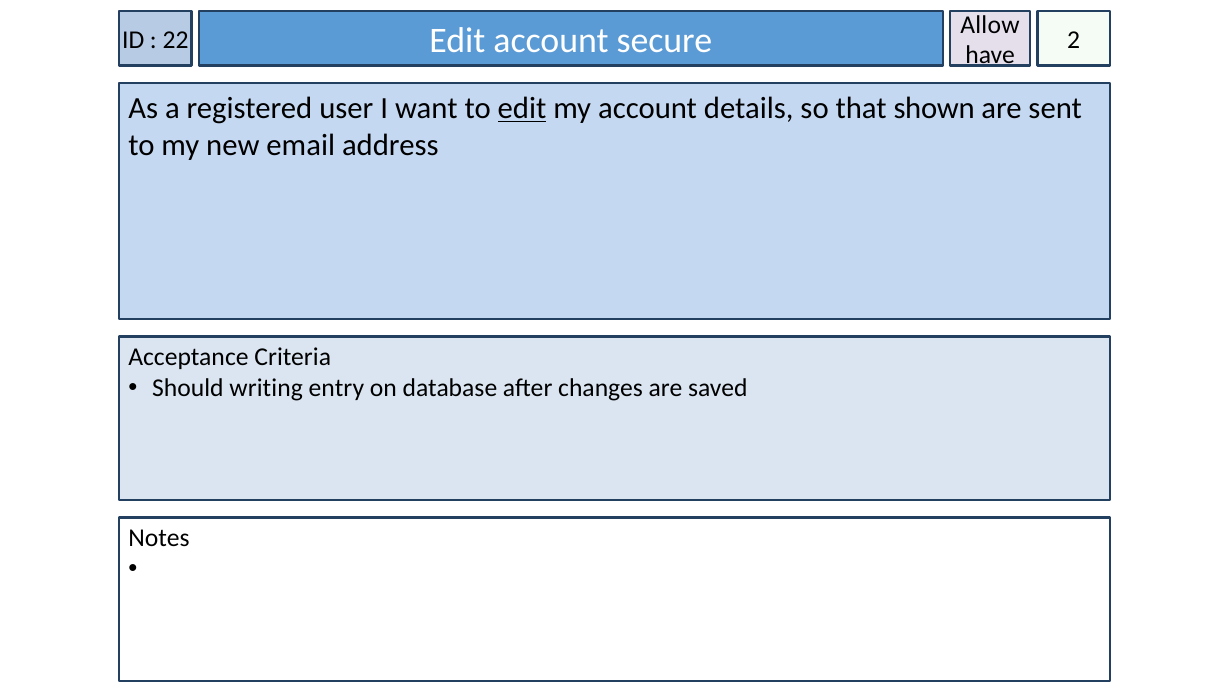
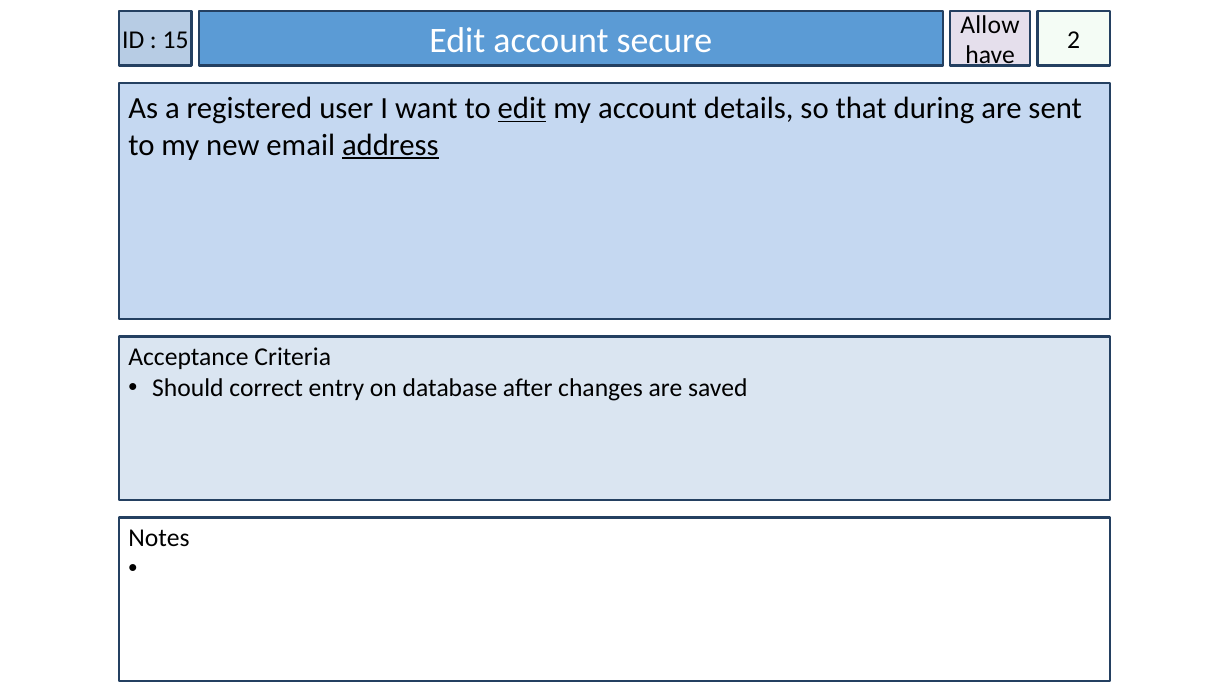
22: 22 -> 15 (176, 40)
shown: shown -> during (934, 108)
address underline: none -> present (390, 145)
writing: writing -> correct (266, 388)
